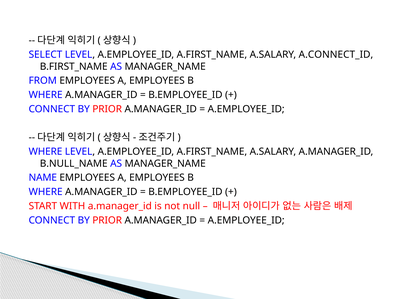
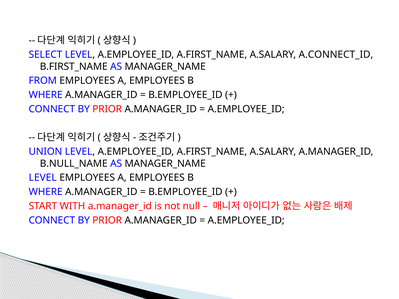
WHERE: WHERE -> UNION (45, 152)
NAME: NAME -> LEVEL (43, 178)
